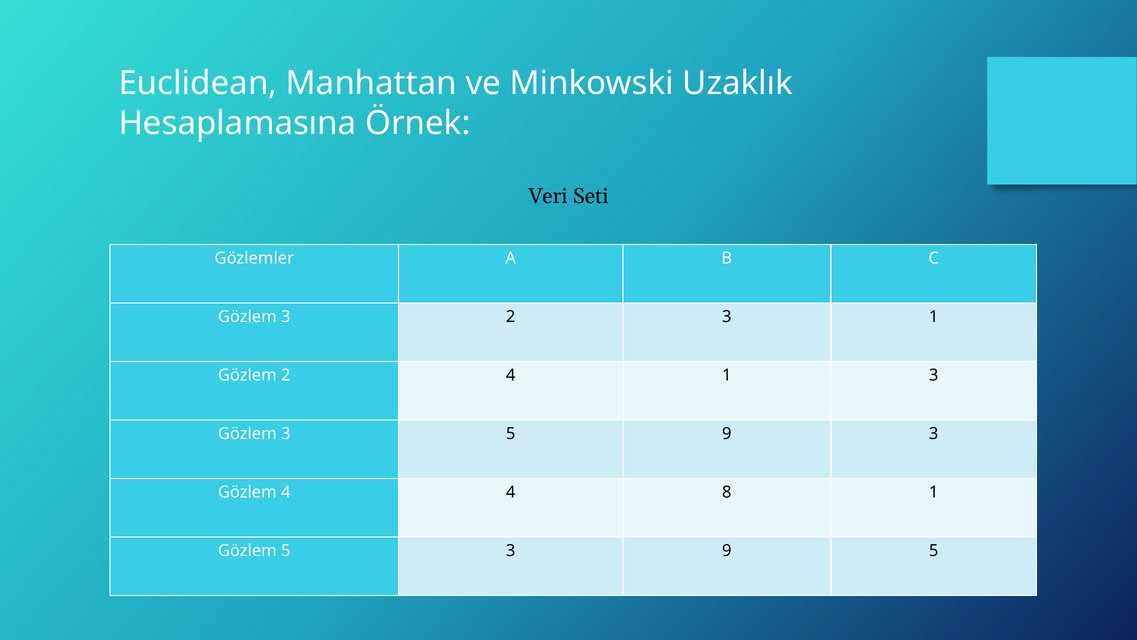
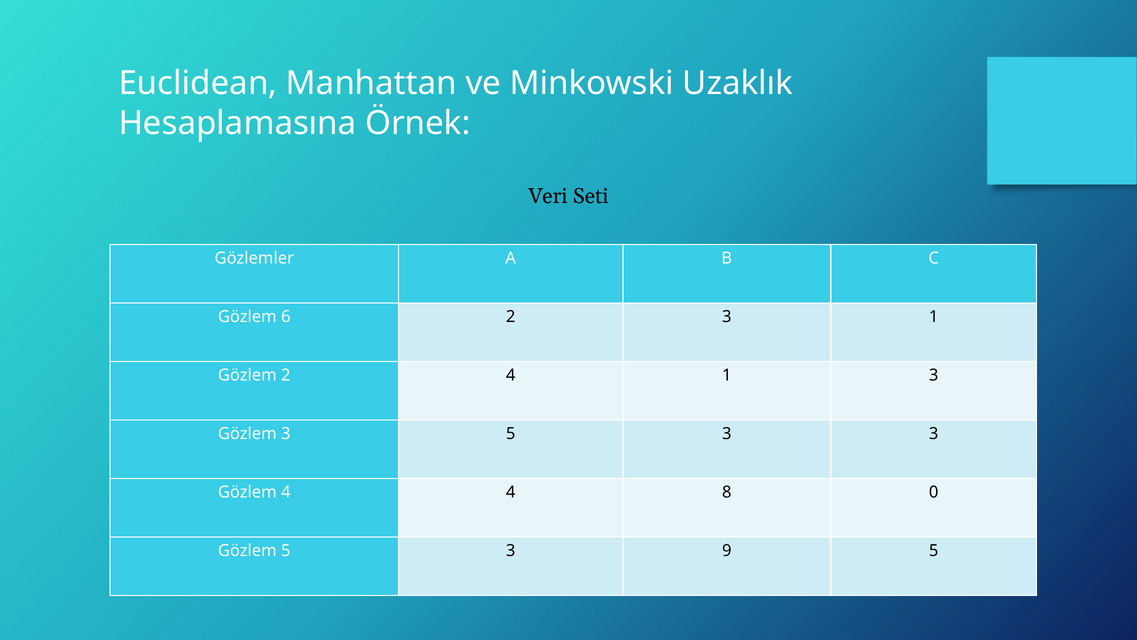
3: 3 -> 6 (286, 317)
3 5 9: 9 -> 3 (727, 433)
8 1: 1 -> 0 (934, 492)
